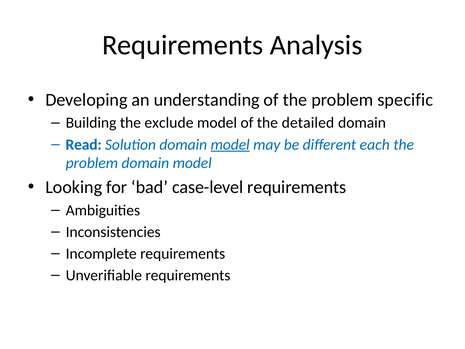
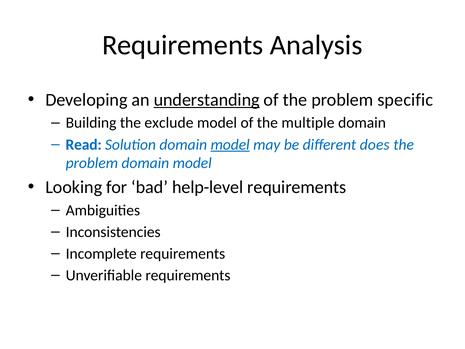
understanding underline: none -> present (207, 100)
detailed: detailed -> multiple (308, 123)
each: each -> does (375, 144)
case-level: case-level -> help-level (208, 187)
